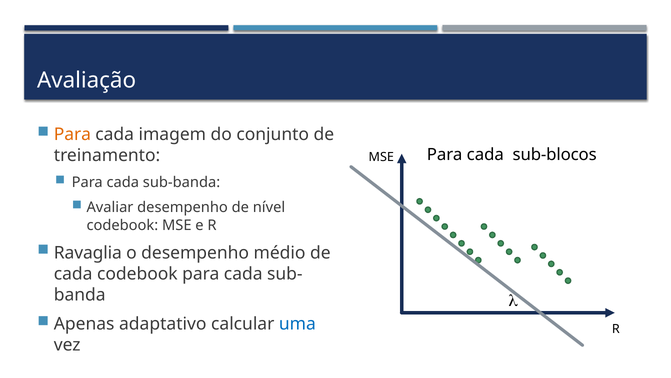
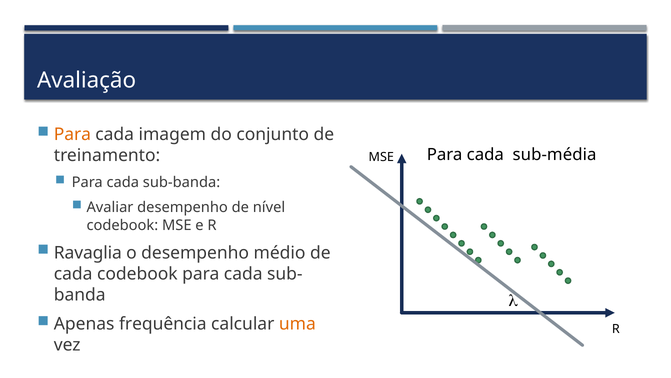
sub-blocos: sub-blocos -> sub-média (555, 154)
adaptativo: adaptativo -> frequência (163, 323)
uma colour: blue -> orange (297, 323)
